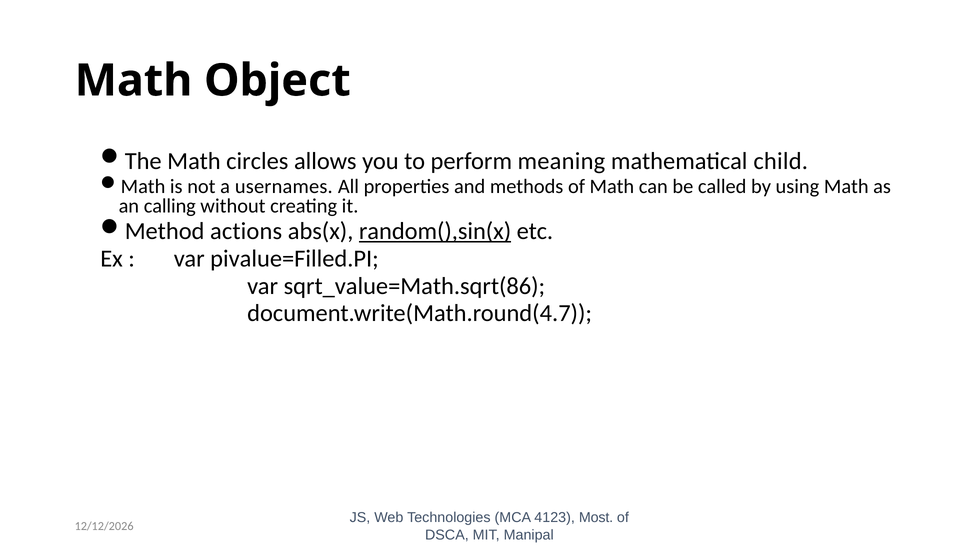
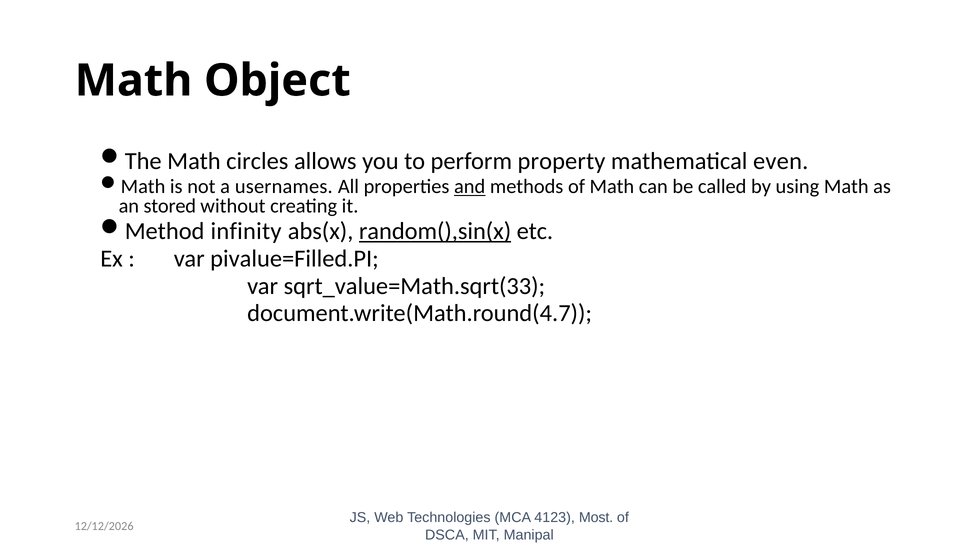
meaning: meaning -> property (561, 161)
child: child -> even (781, 161)
and underline: none -> present (470, 187)
calling: calling -> stored (170, 206)
actions: actions -> infinity (246, 231)
sqrt_value=Math.sqrt(86: sqrt_value=Math.sqrt(86 -> sqrt_value=Math.sqrt(33 (414, 286)
